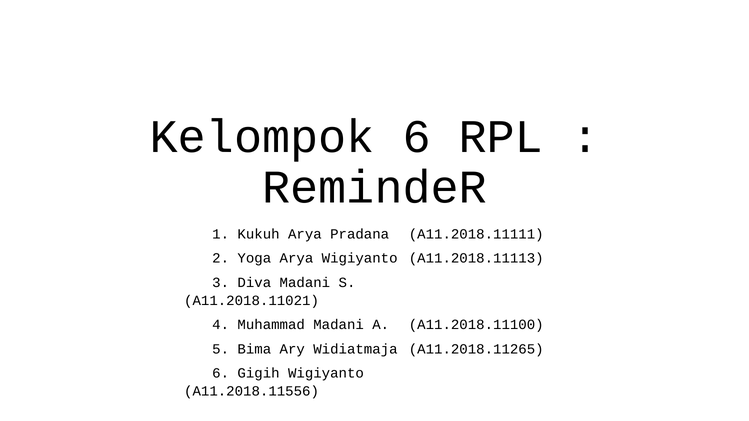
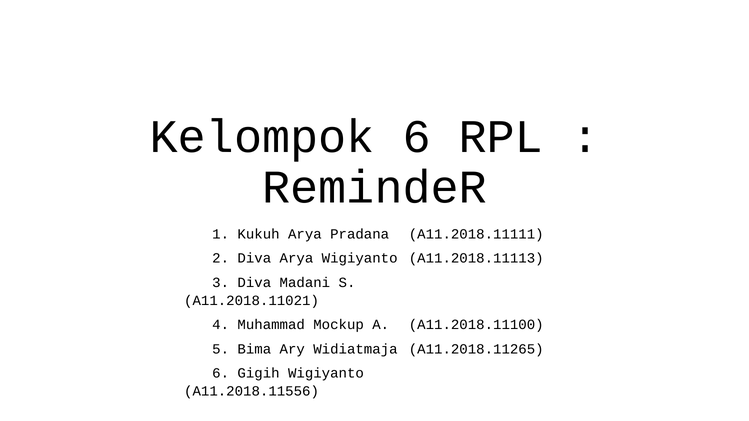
2 Yoga: Yoga -> Diva (254, 259)
Muhammad Madani: Madani -> Mockup (339, 325)
